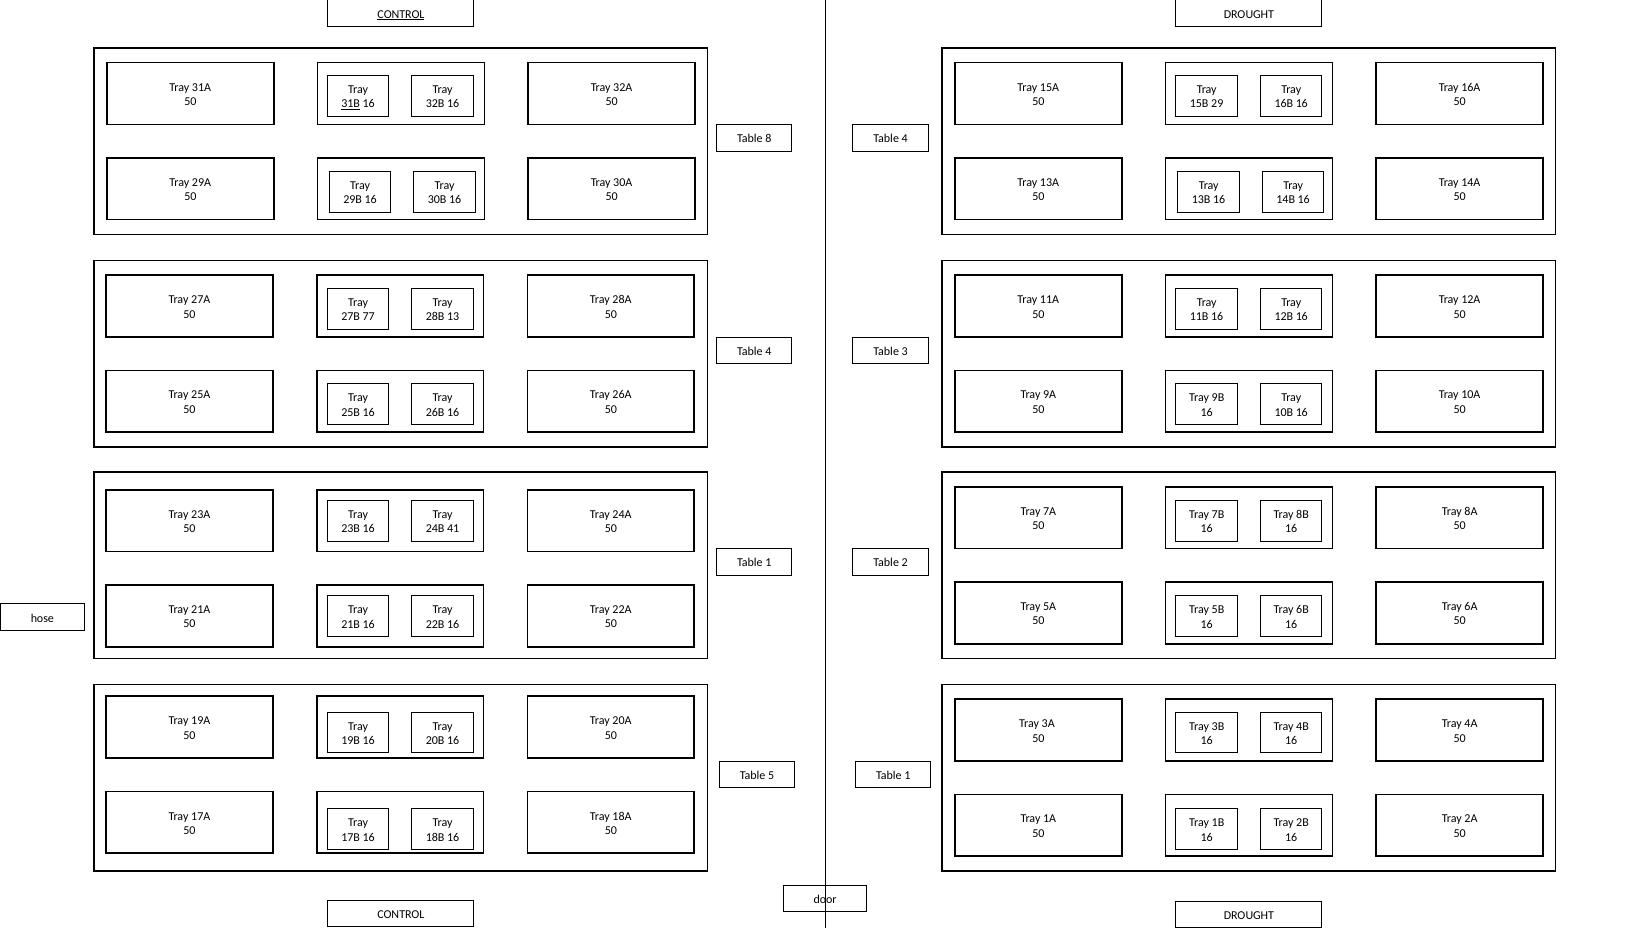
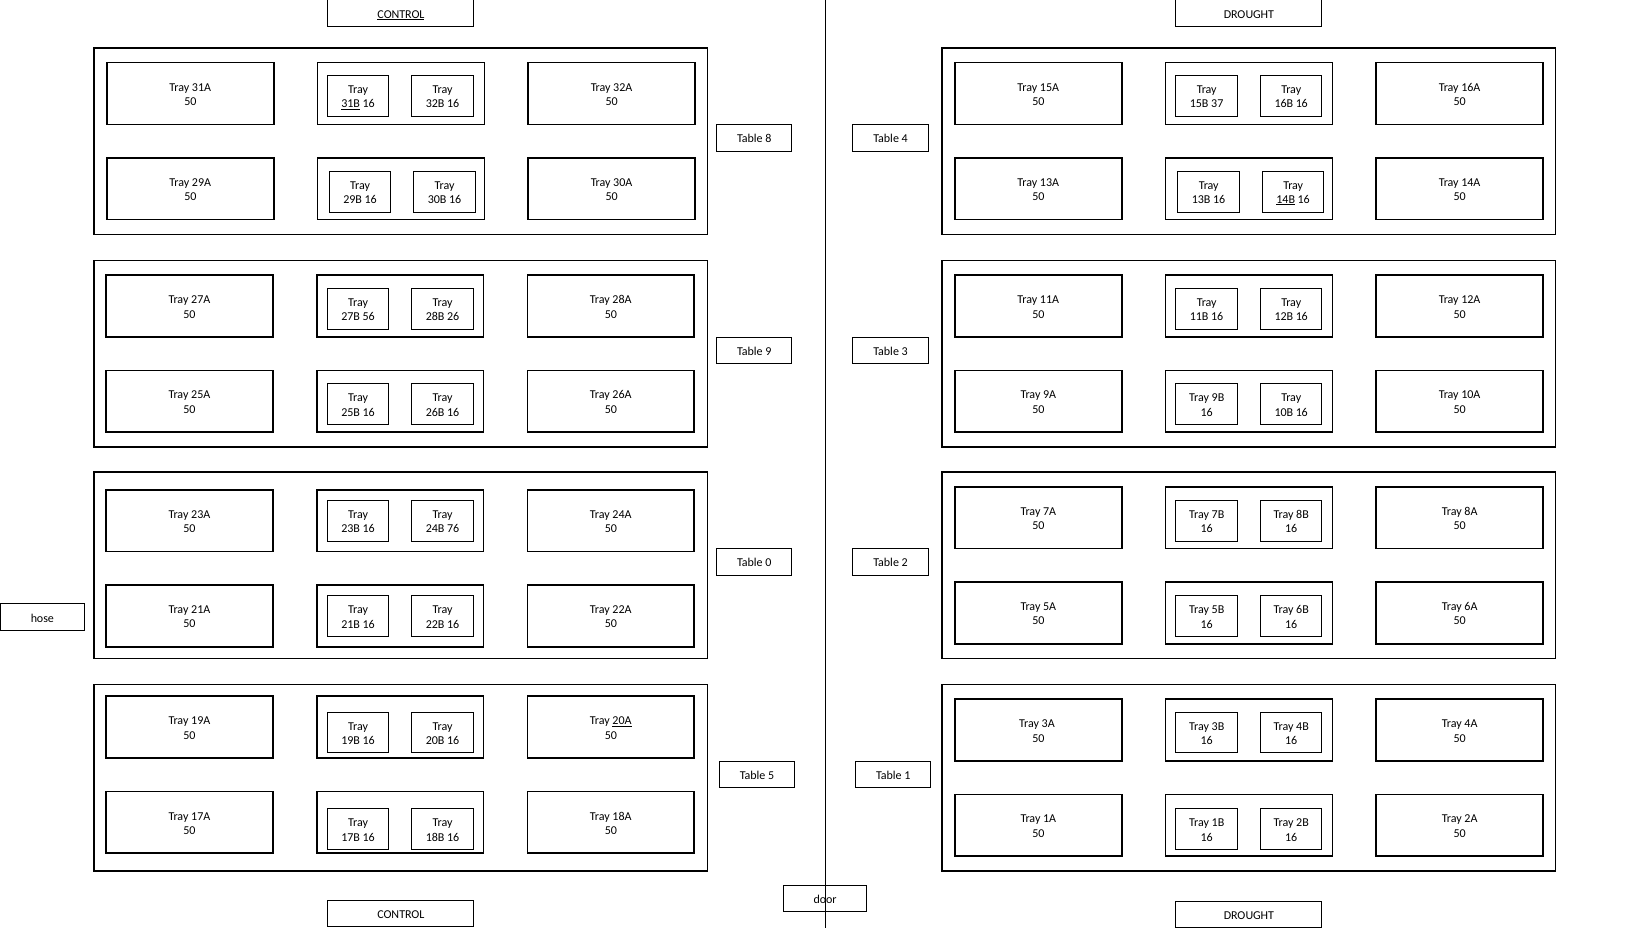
29: 29 -> 37 (1217, 104)
14B underline: none -> present (1286, 200)
77: 77 -> 56 (369, 317)
13: 13 -> 26 (453, 317)
4: 4 -> 9 (768, 351)
41: 41 -> 76 (453, 529)
1: 1 -> 0 (768, 563)
20A underline: none -> present (622, 721)
